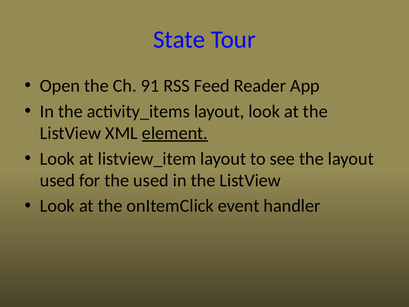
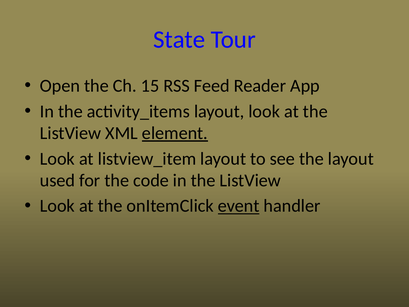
91: 91 -> 15 (150, 86)
the used: used -> code (151, 180)
event underline: none -> present (239, 206)
